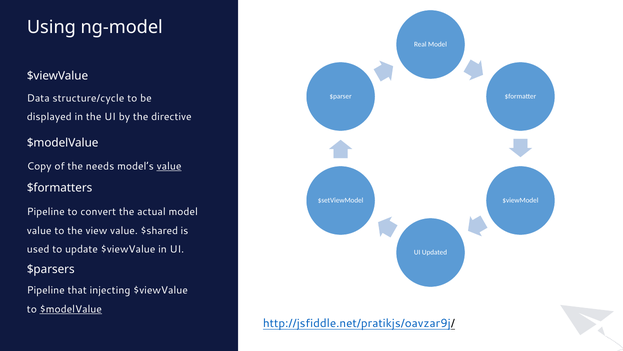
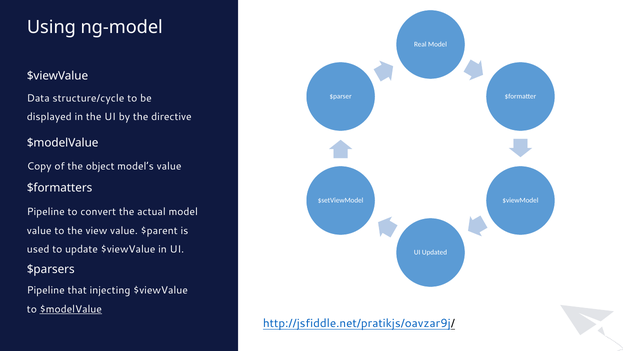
needs: needs -> object (100, 166)
value underline: present -> none (169, 166)
$shared: $shared -> $parent (159, 230)
